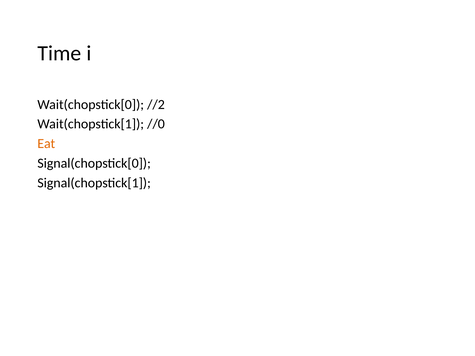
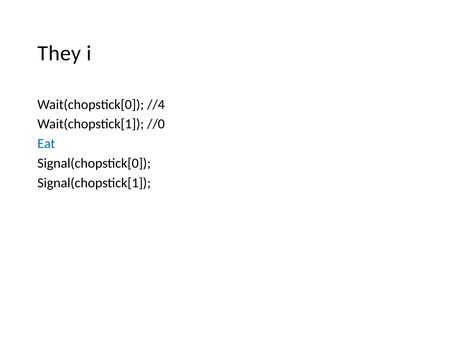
Time: Time -> They (59, 53)
//2: //2 -> //4 (156, 105)
Eat colour: orange -> blue (46, 144)
